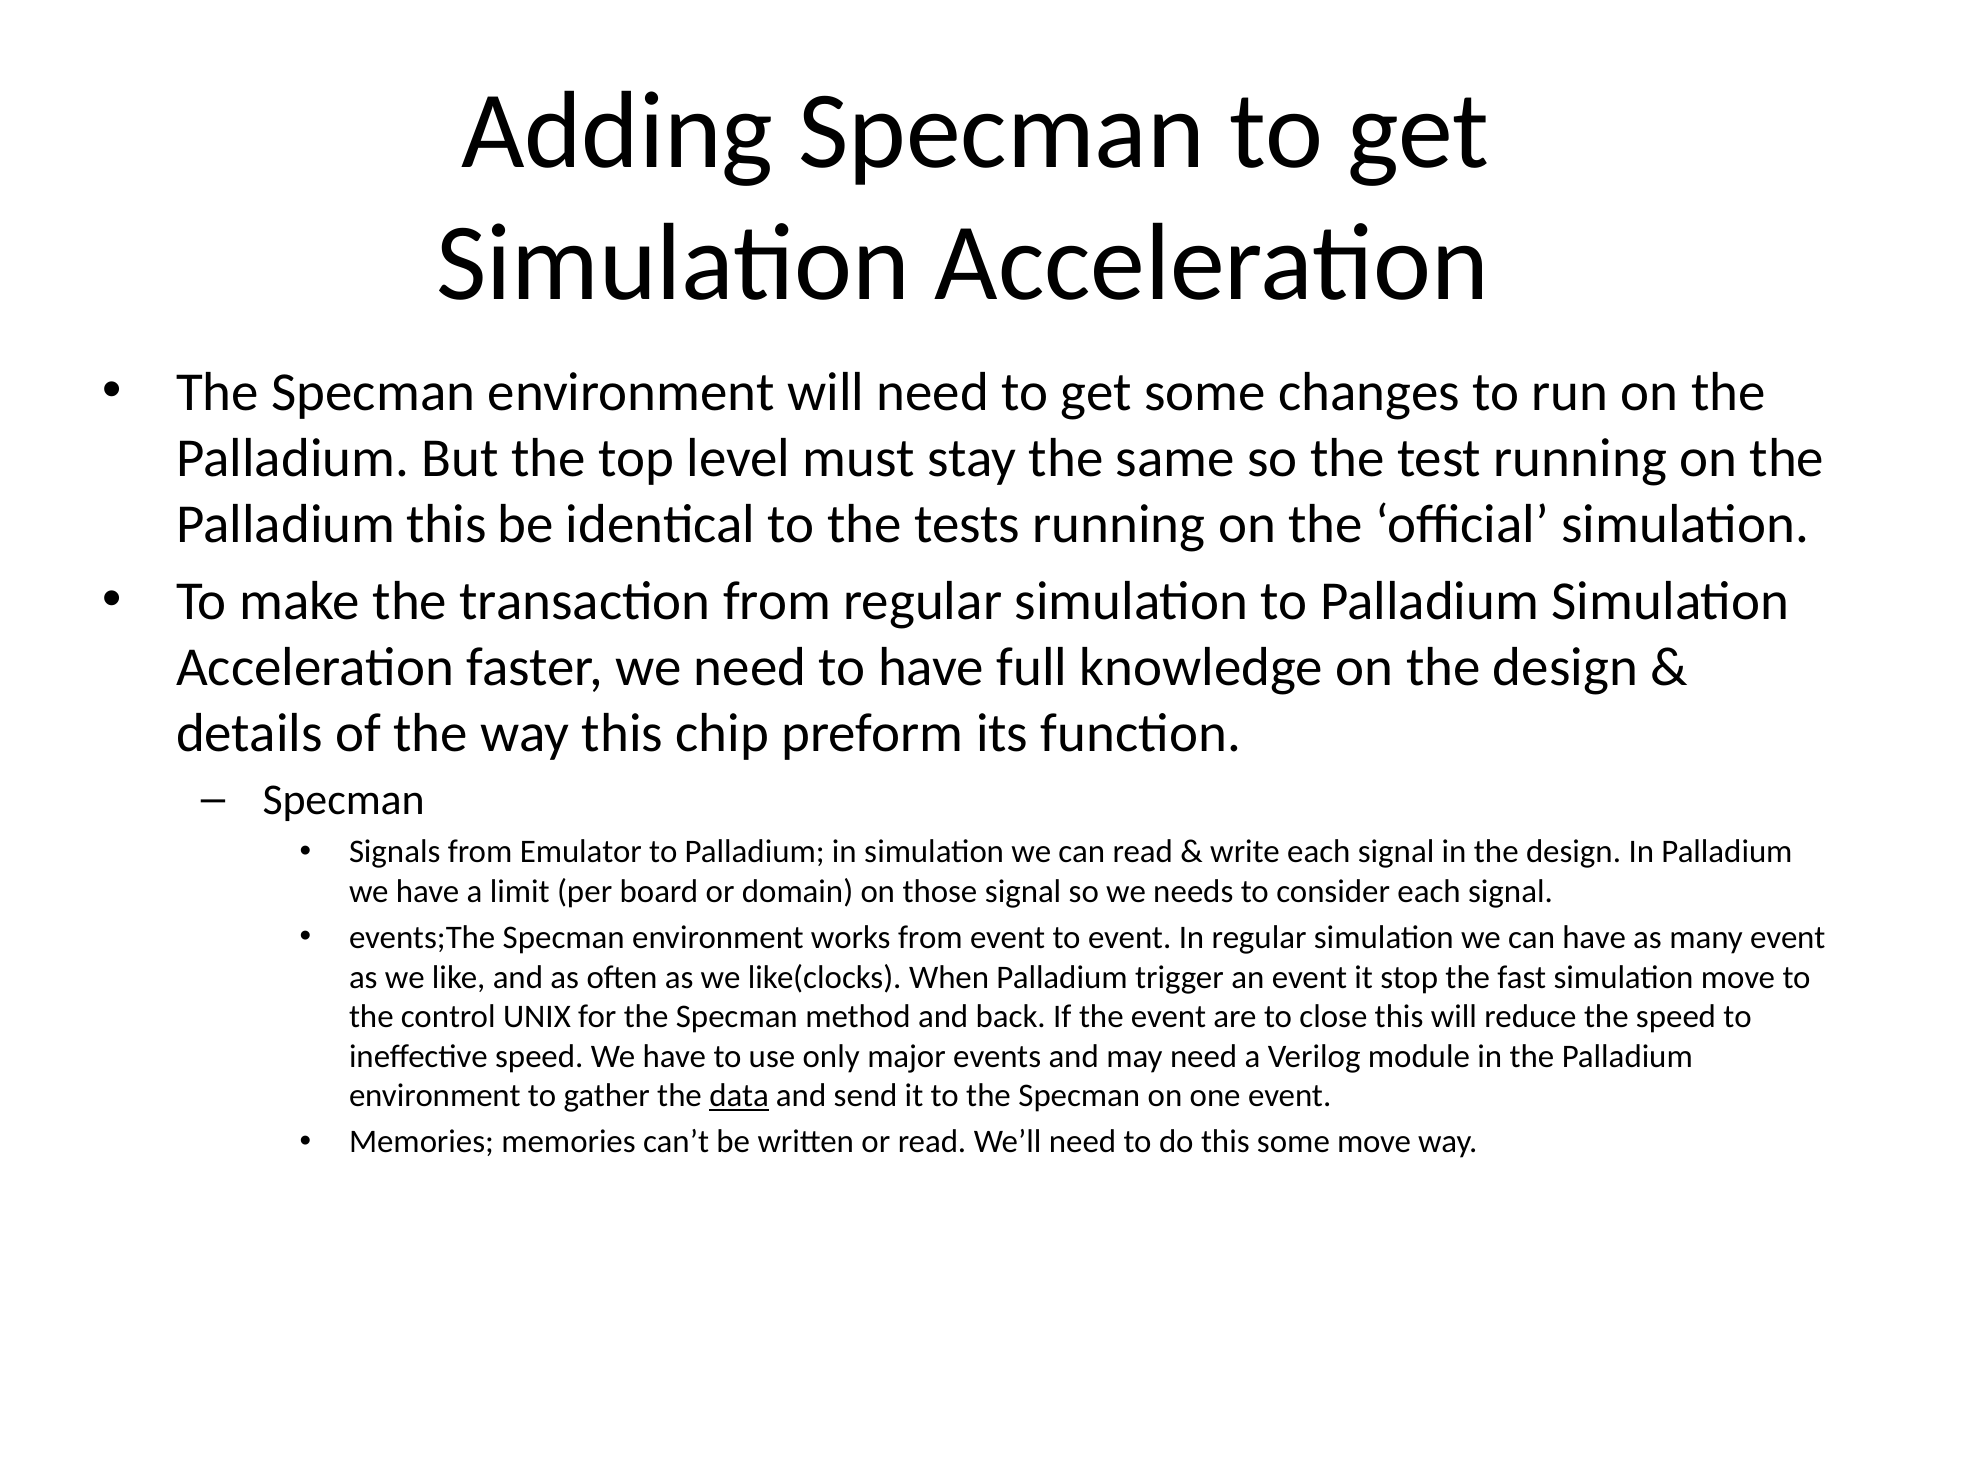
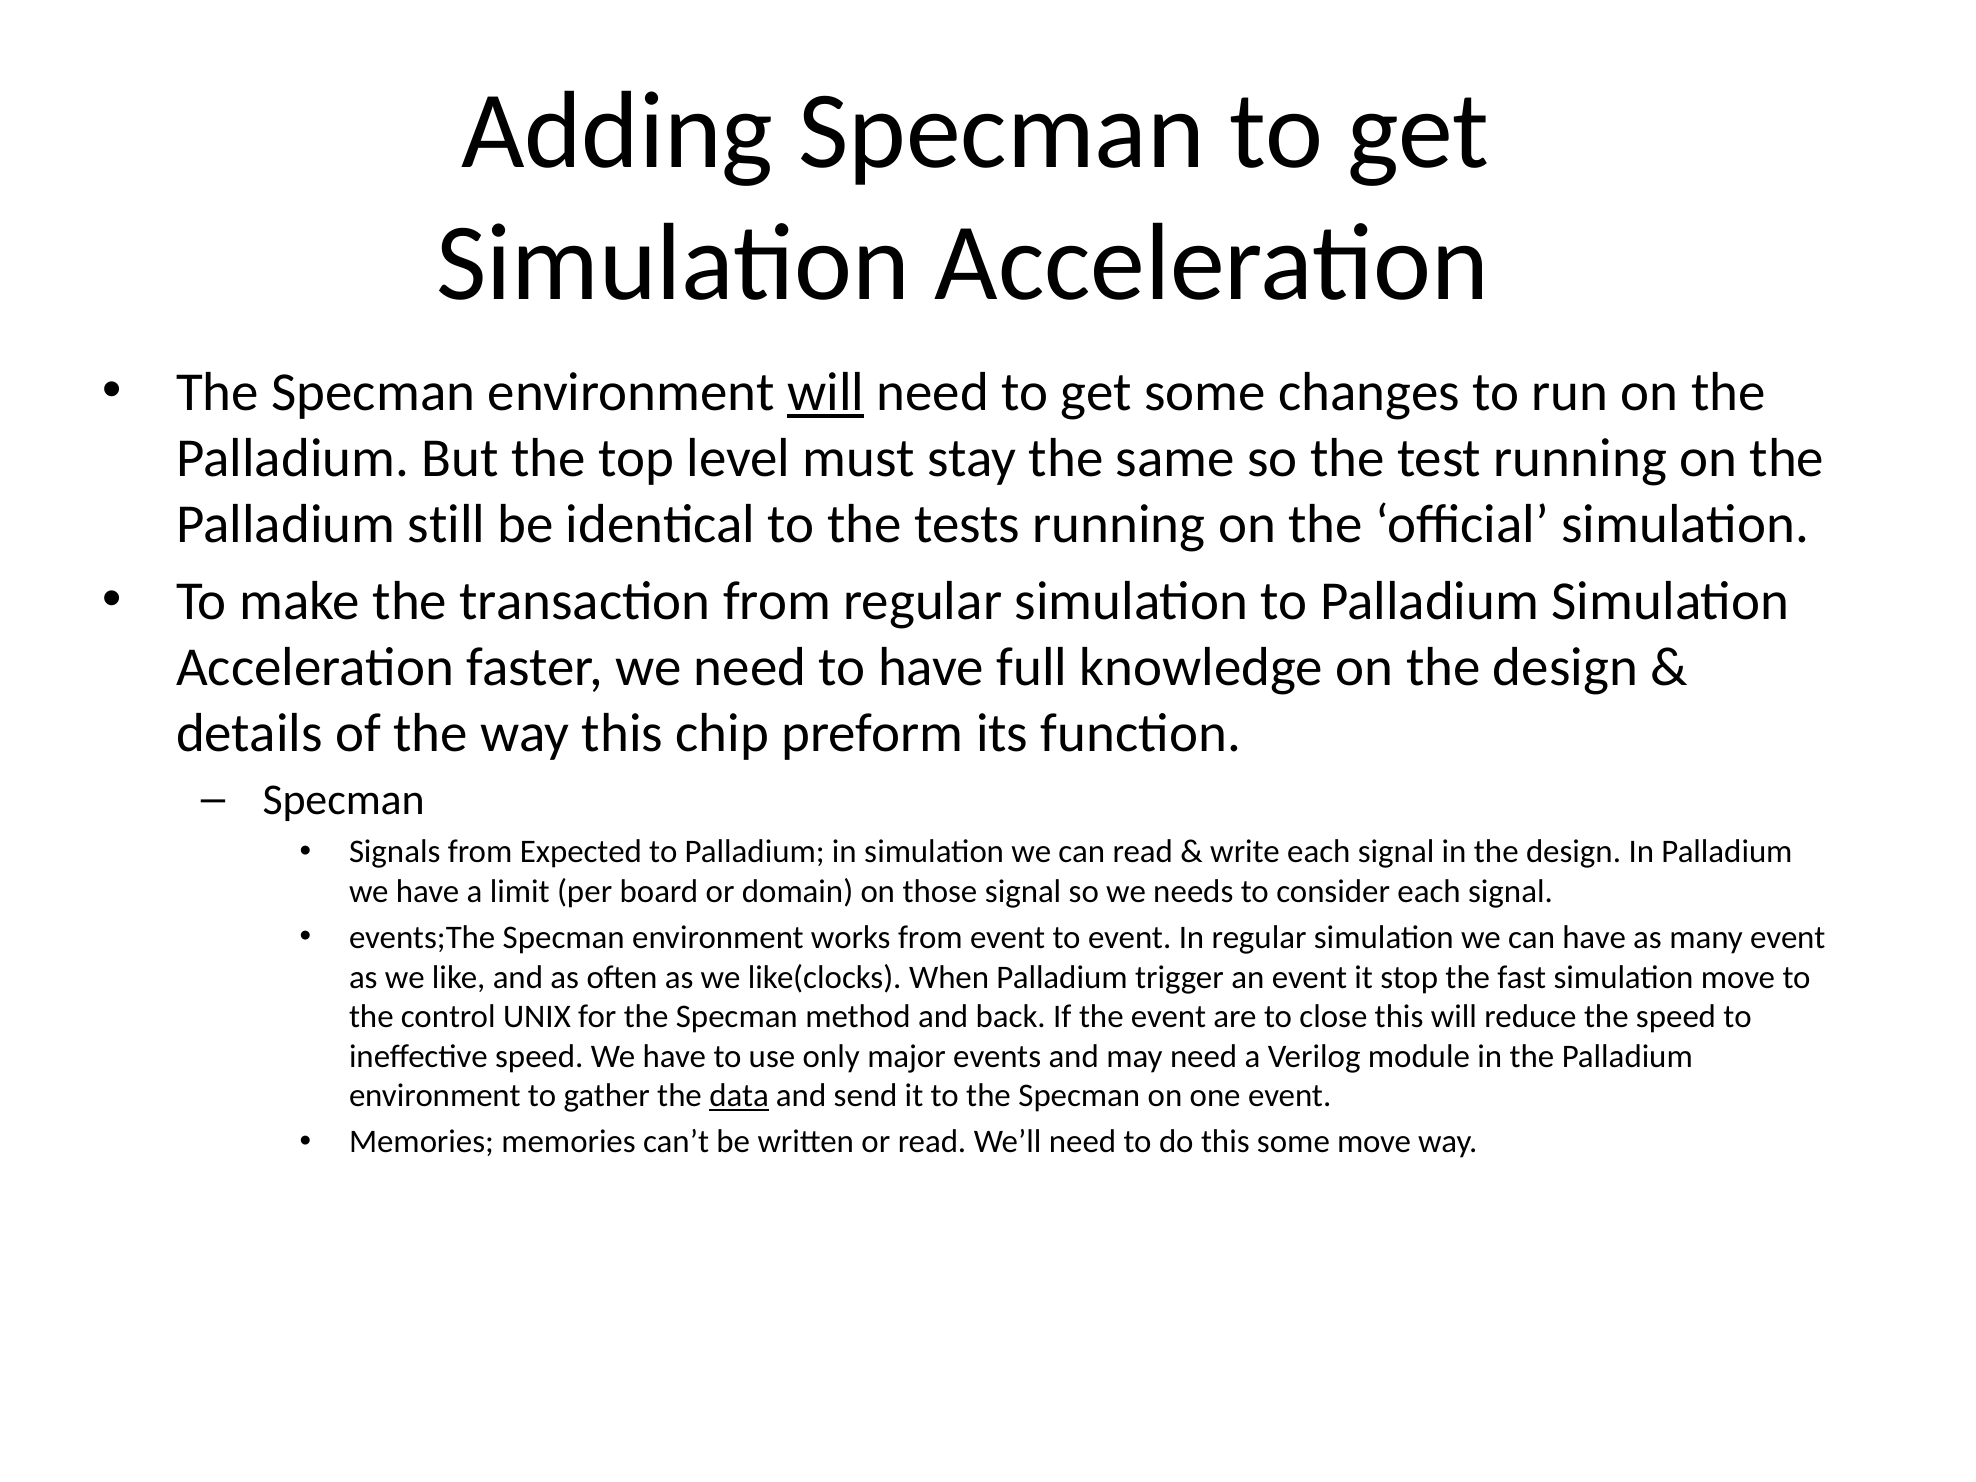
will underline: none -> present (826, 392)
Palladium this: this -> still (446, 524)
Emulator: Emulator -> Expected (581, 852)
